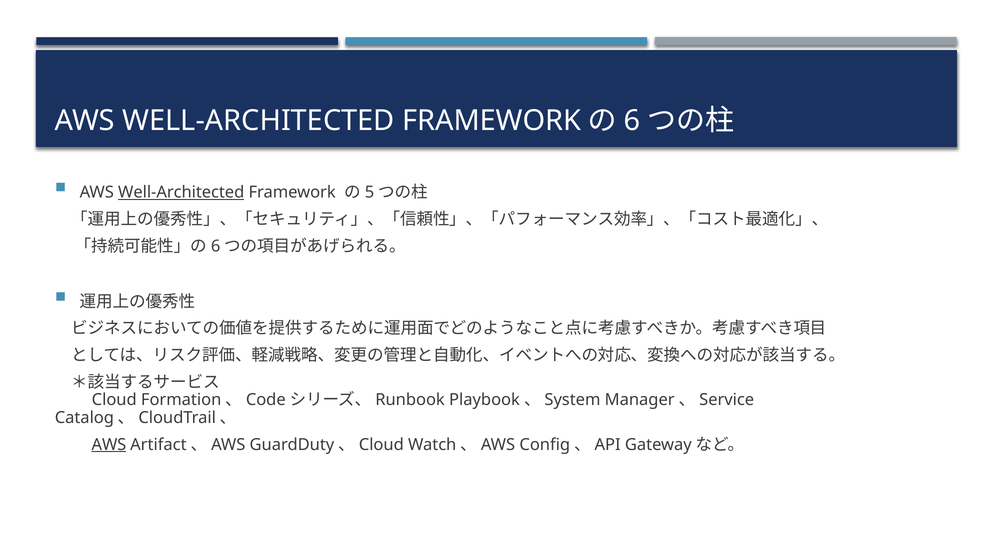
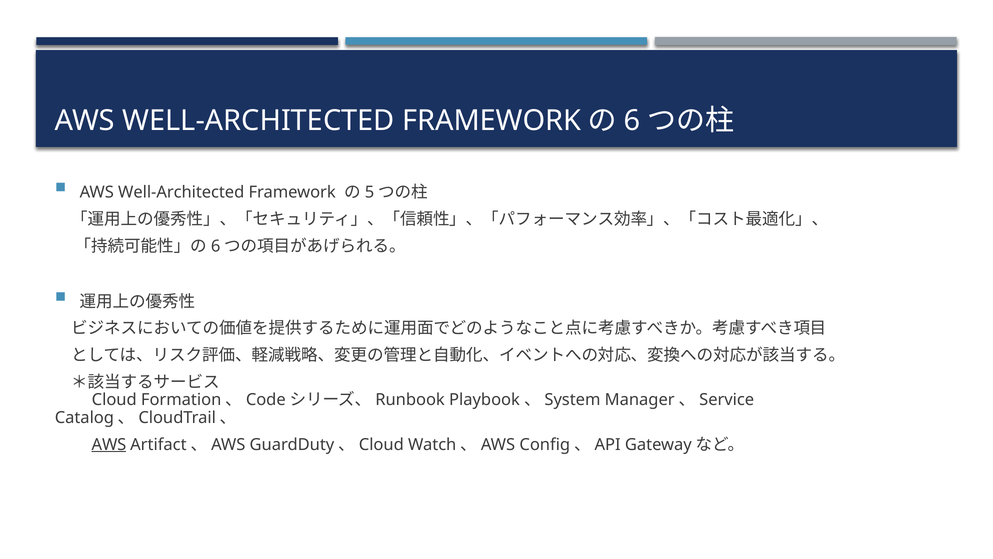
Well-Architected underline: present -> none (181, 192)
